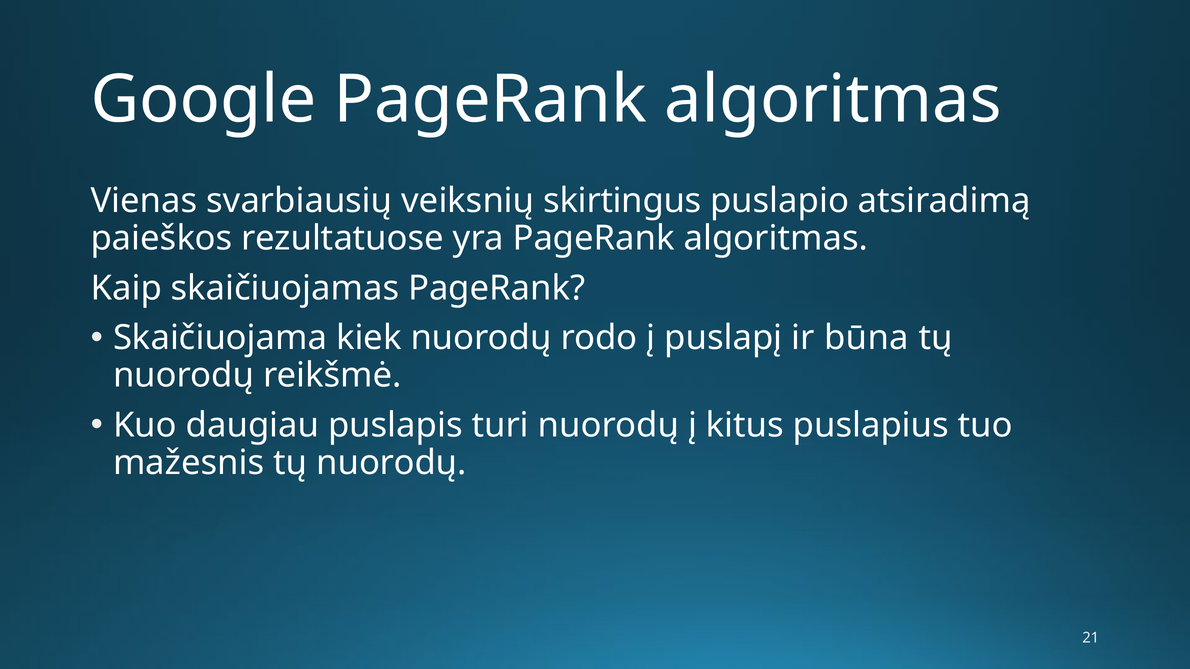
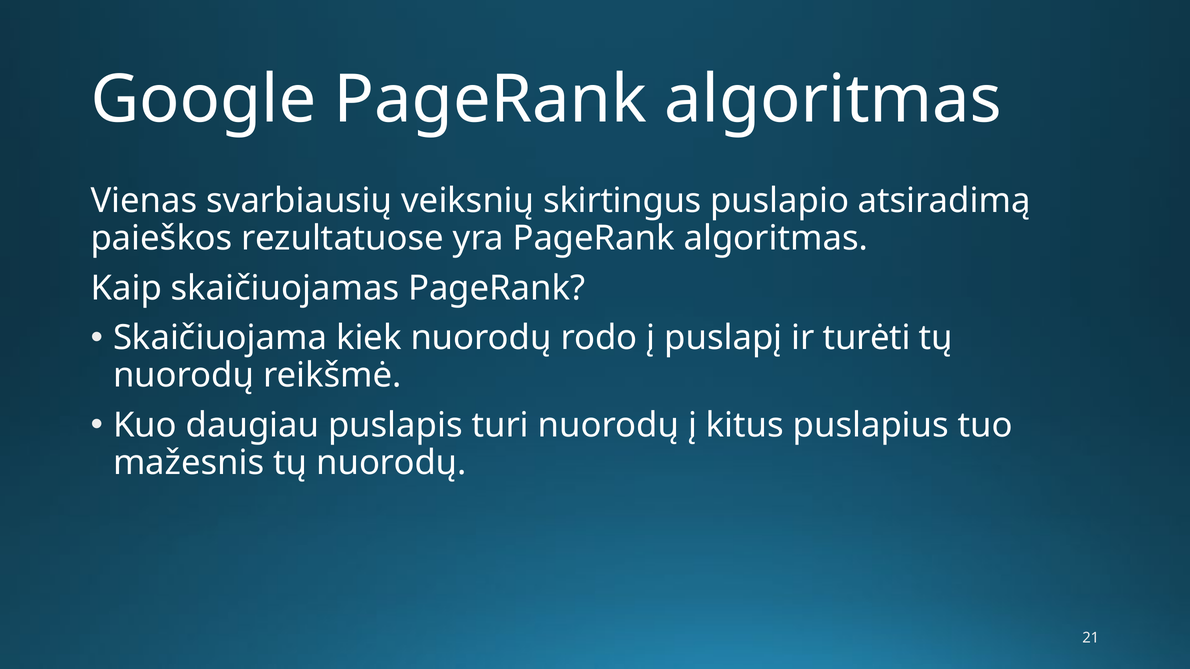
būna: būna -> turėti (867, 338)
